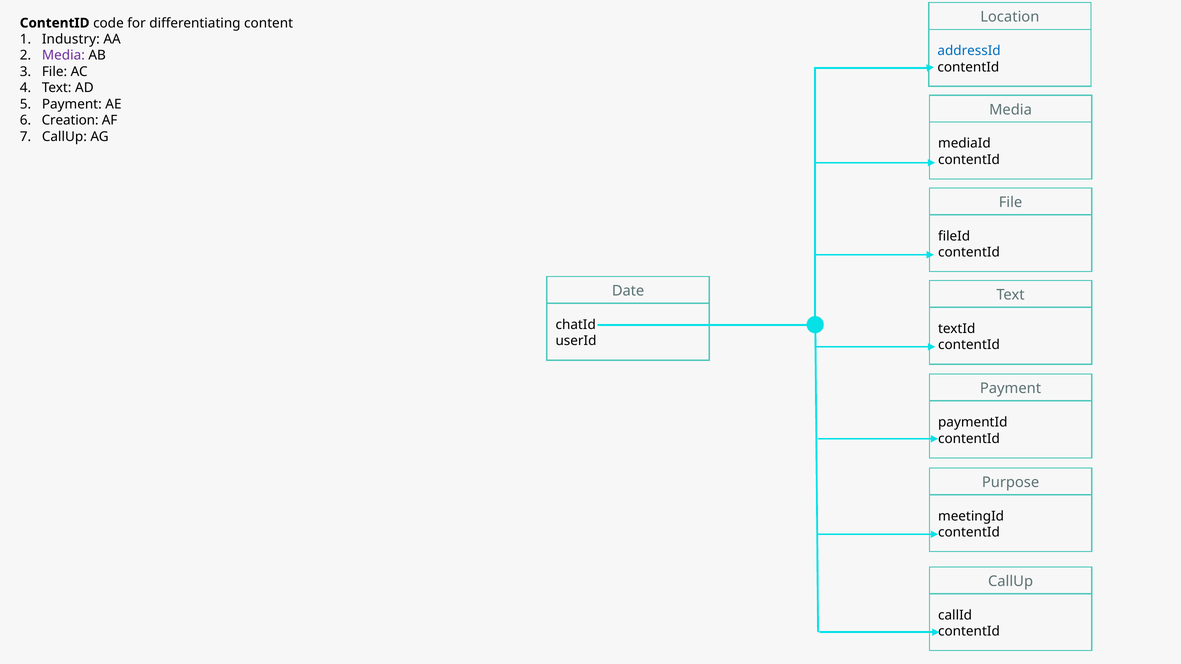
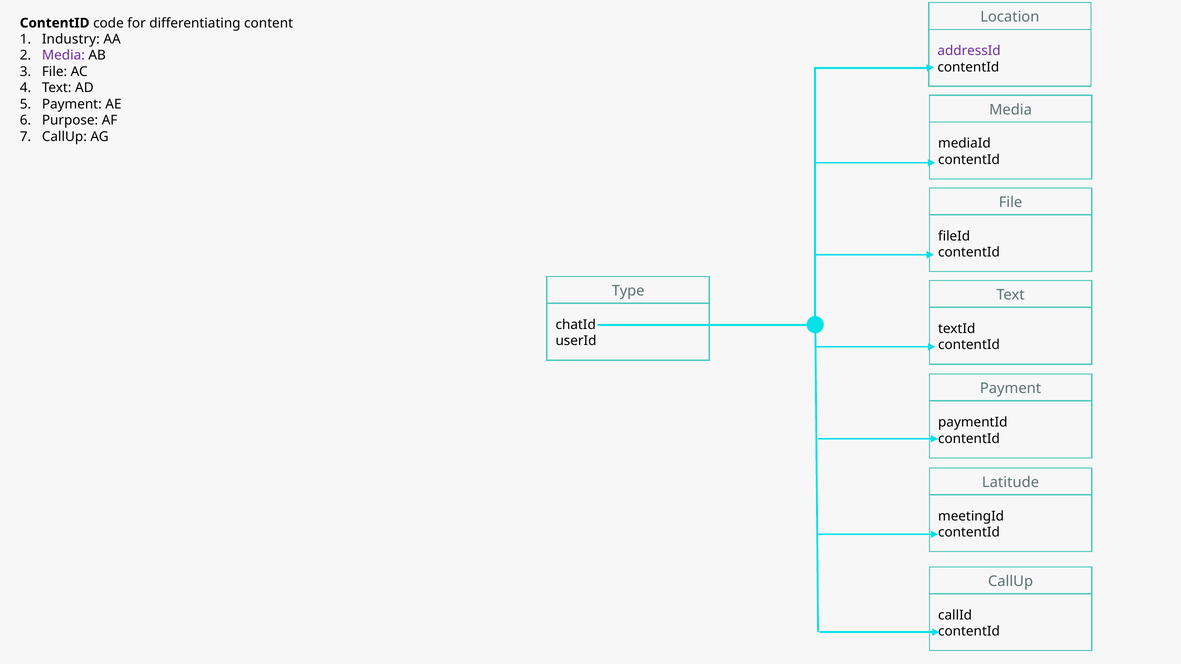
addressId colour: blue -> purple (969, 51)
Creation: Creation -> Purpose (70, 121)
Date: Date -> Type (628, 291)
Purpose: Purpose -> Latitude (1011, 483)
